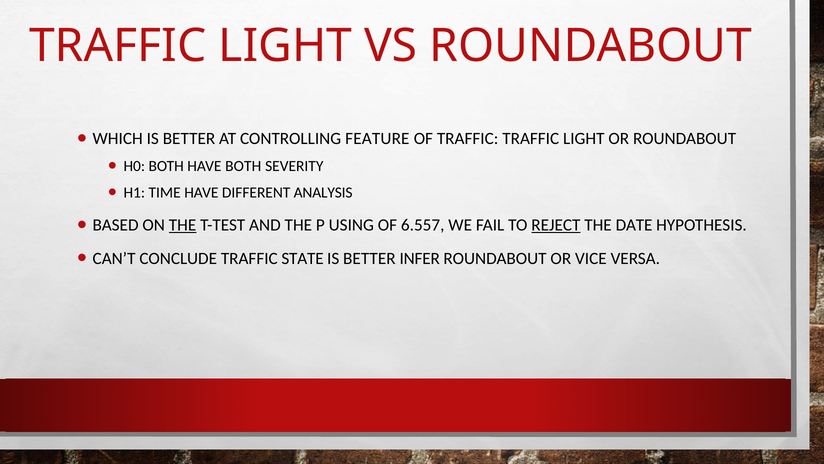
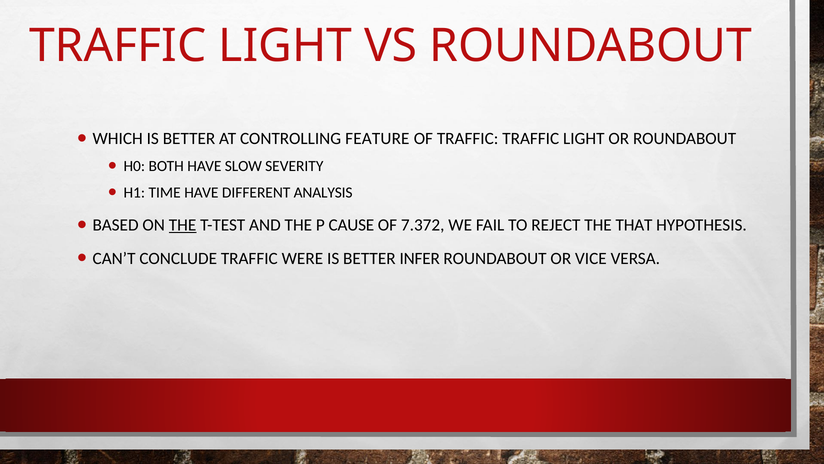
HAVE BOTH: BOTH -> SLOW (243, 166)
USING: USING -> CAUSE (351, 225)
6.557: 6.557 -> 7.372 (423, 225)
REJECT underline: present -> none (556, 225)
DATE: DATE -> THAT (634, 225)
STATE: STATE -> WERE (302, 258)
